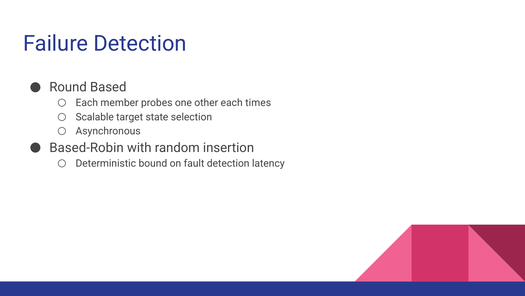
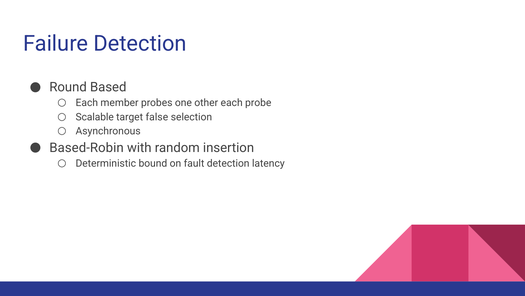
times: times -> probe (258, 103)
state: state -> false (157, 117)
